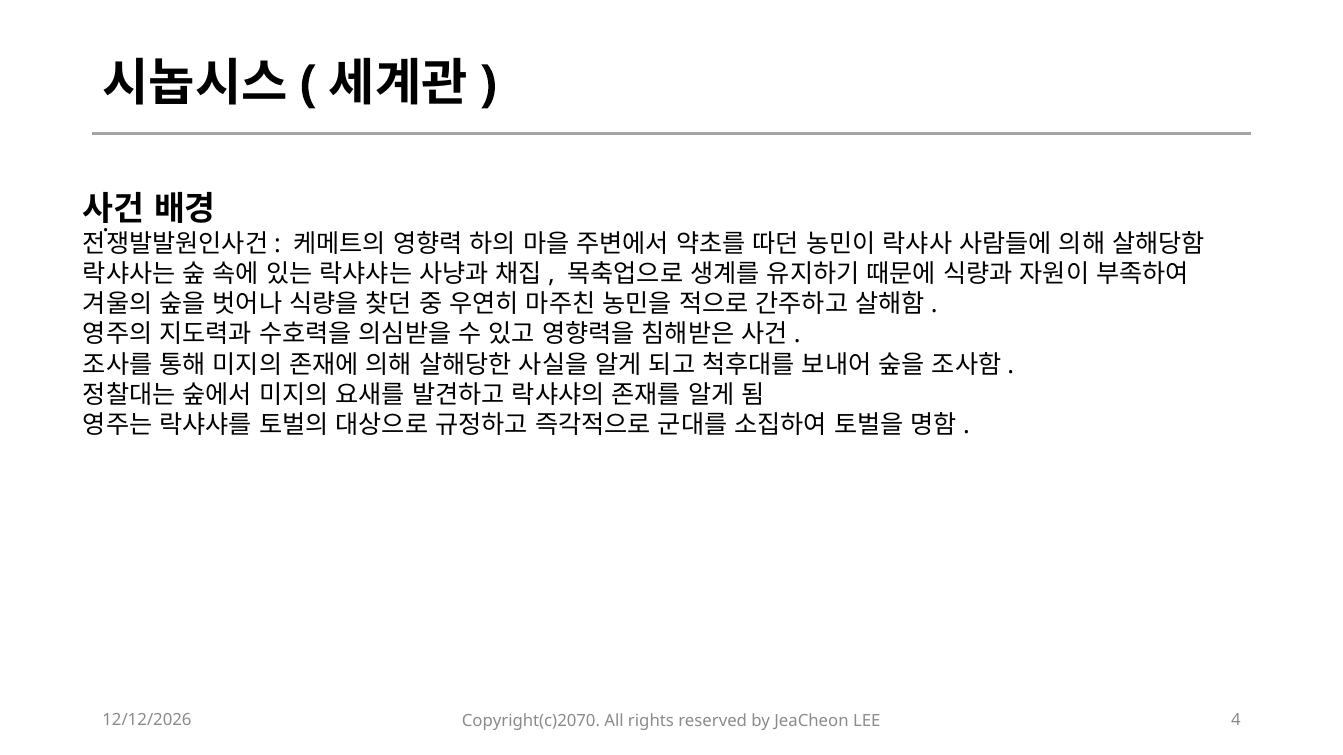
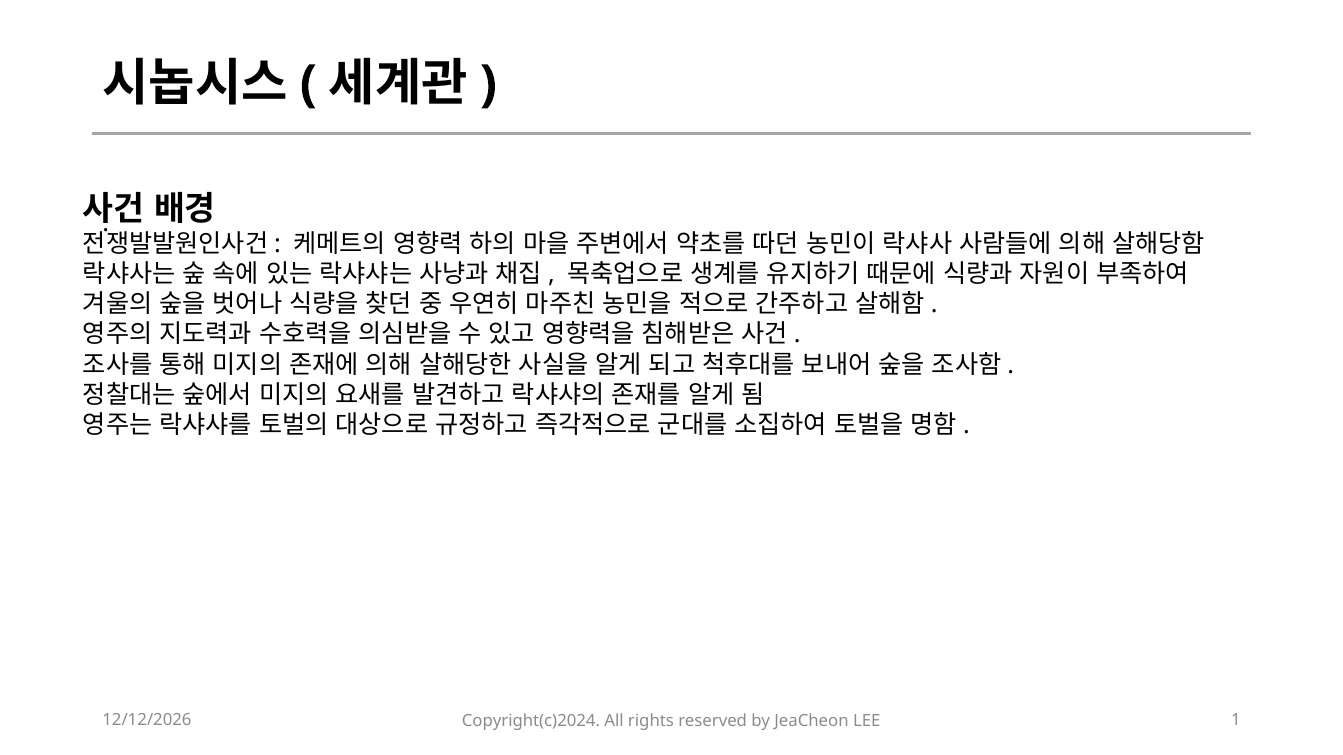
4: 4 -> 1 (1236, 720)
Copyright(c)2070: Copyright(c)2070 -> Copyright(c)2024 (531, 721)
